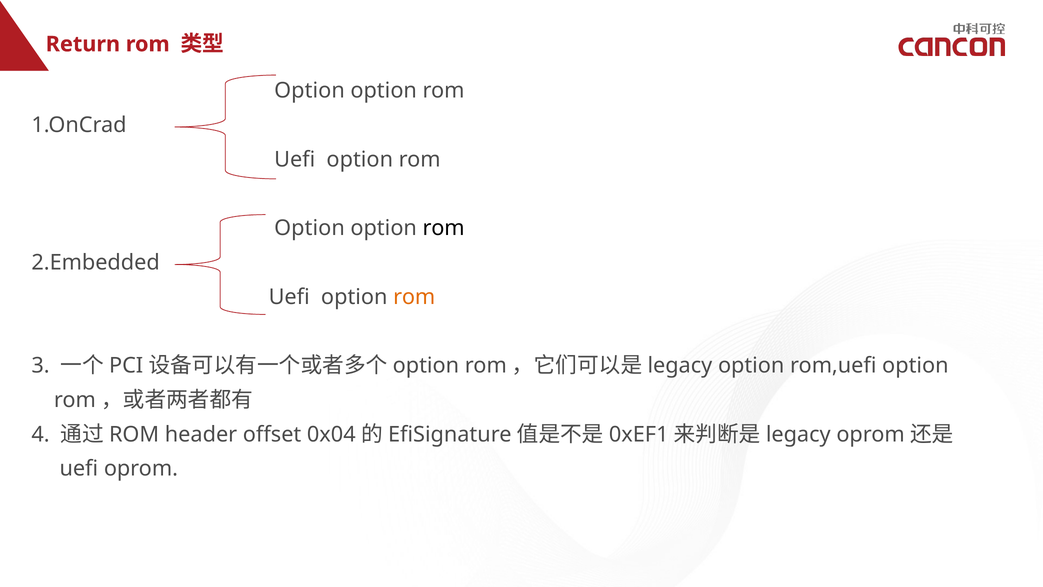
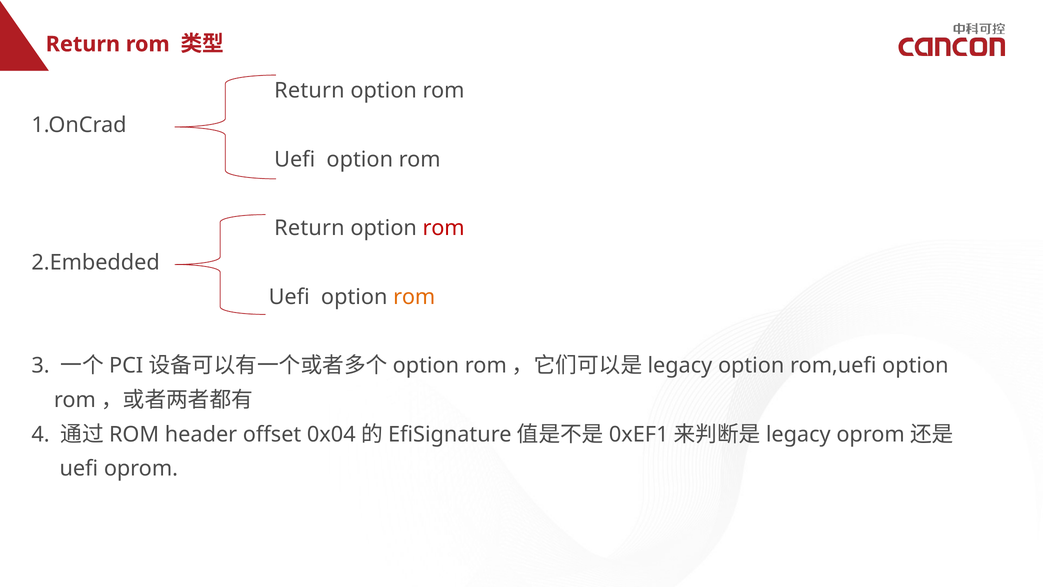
Option: Option -> Return (309, 91)
Option: Option -> Return (309, 228)
rom colour: black -> red (444, 228)
